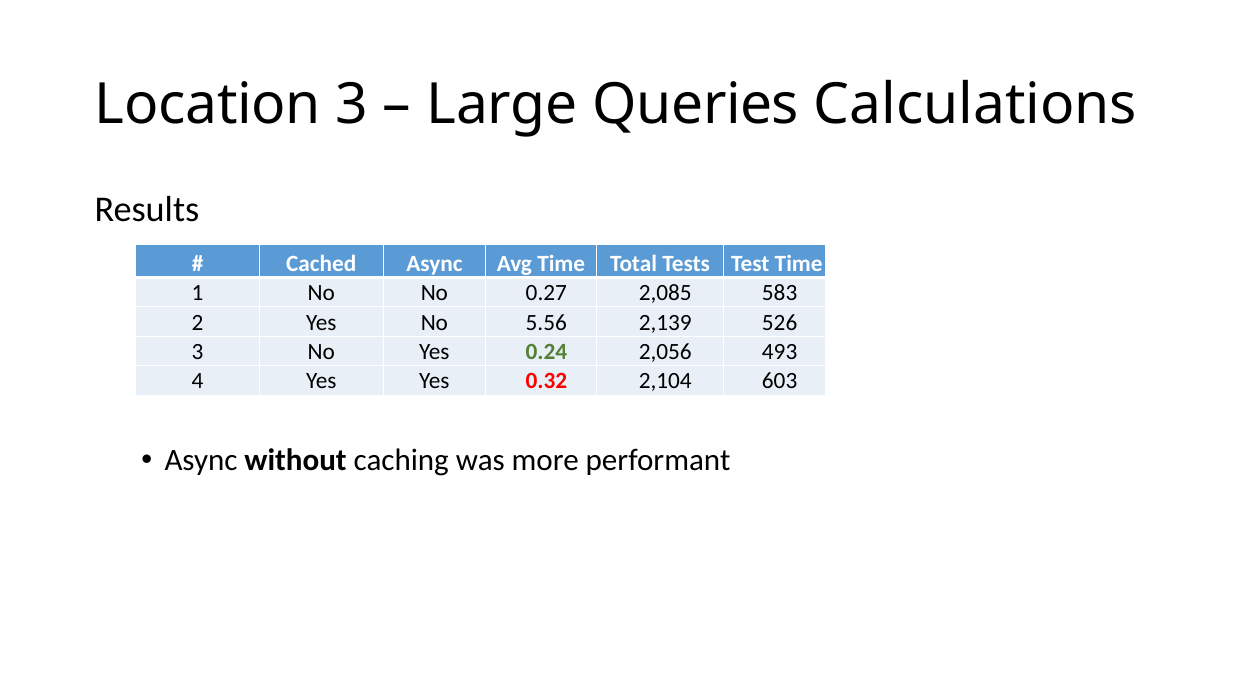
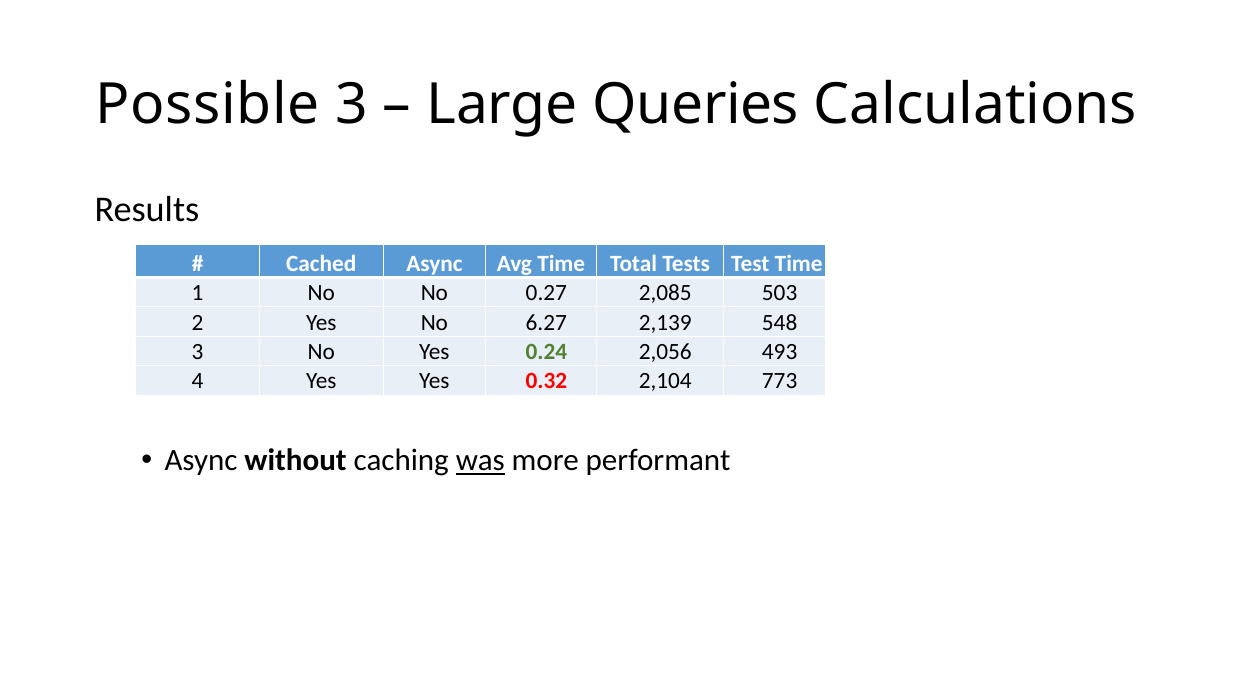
Location: Location -> Possible (207, 104)
583: 583 -> 503 (780, 293)
5.56: 5.56 -> 6.27 (546, 323)
526: 526 -> 548 (780, 323)
603: 603 -> 773 (780, 382)
was underline: none -> present (480, 461)
